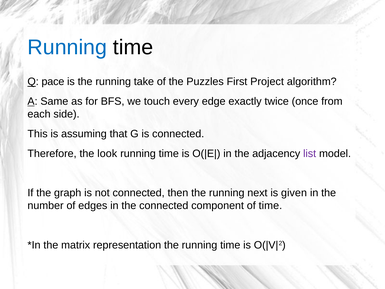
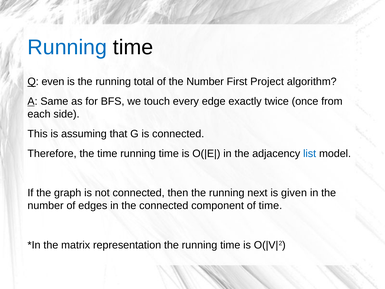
pace: pace -> even (53, 82)
take: take -> total (144, 82)
of the Puzzles: Puzzles -> Number (205, 82)
the look: look -> time (107, 153)
list colour: purple -> blue (310, 153)
